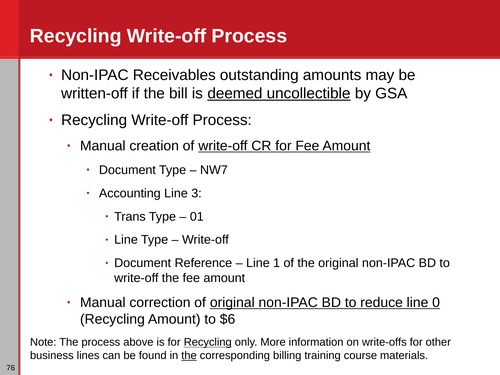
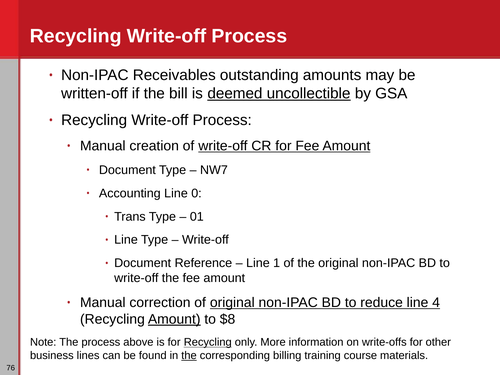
3: 3 -> 0 (196, 193)
0: 0 -> 4 (436, 302)
Amount underline: none -> present (174, 319)
$6: $6 -> $8 (228, 319)
